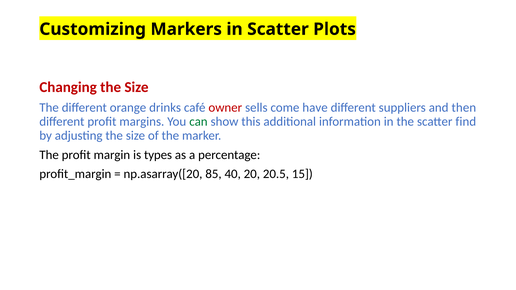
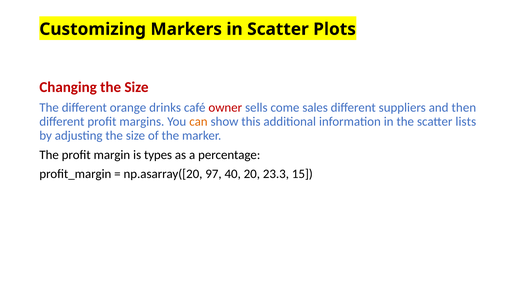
have: have -> sales (315, 108)
can colour: green -> orange (198, 122)
find: find -> lists (466, 122)
85: 85 -> 97 (213, 174)
20.5: 20.5 -> 23.3 (276, 174)
